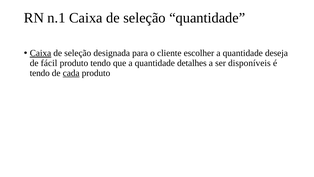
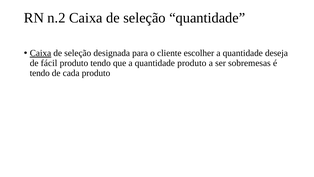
n.1: n.1 -> n.2 (56, 18)
quantidade detalhes: detalhes -> produto (192, 63)
disponíveis: disponíveis -> sobremesas (249, 63)
cada underline: present -> none (71, 73)
